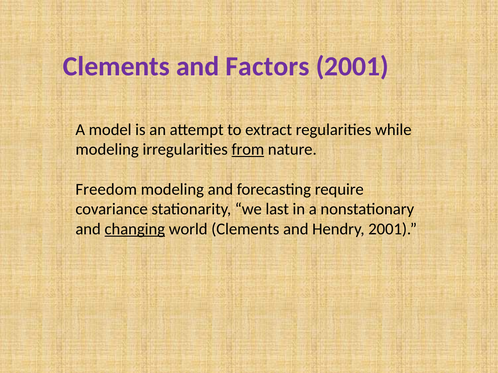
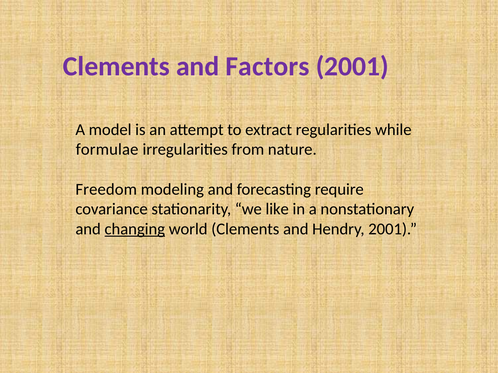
modeling: modeling -> formulae (107, 150)
from underline: present -> none (248, 150)
last: last -> like (277, 209)
